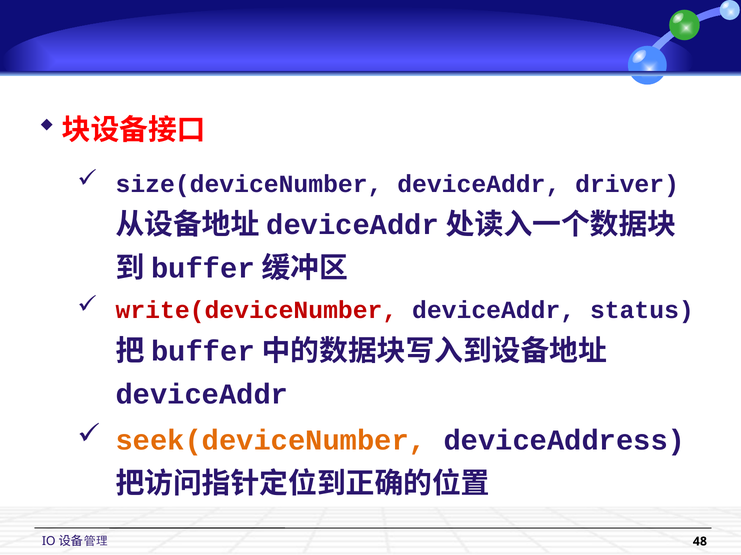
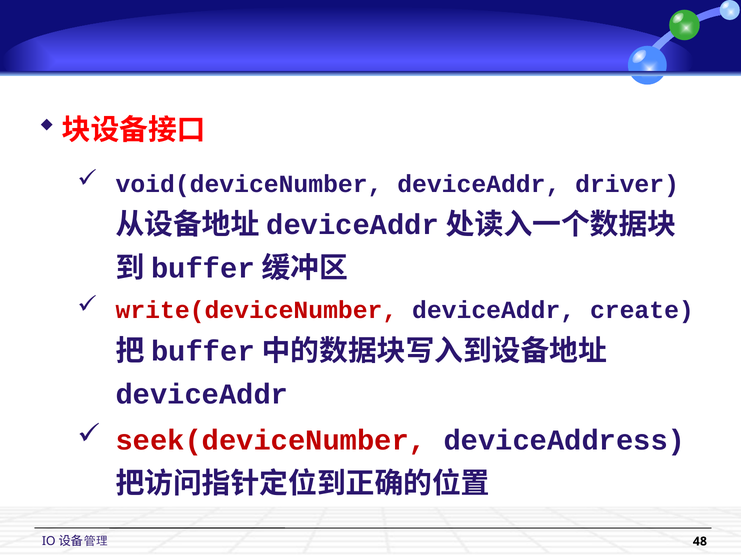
size(deviceNumber: size(deviceNumber -> void(deviceNumber (249, 184)
status: status -> create (642, 311)
seek(deviceNumber colour: orange -> red (271, 441)
